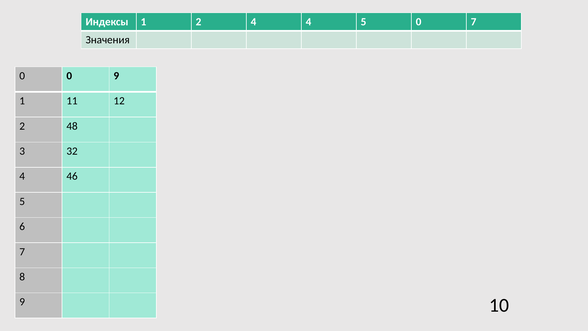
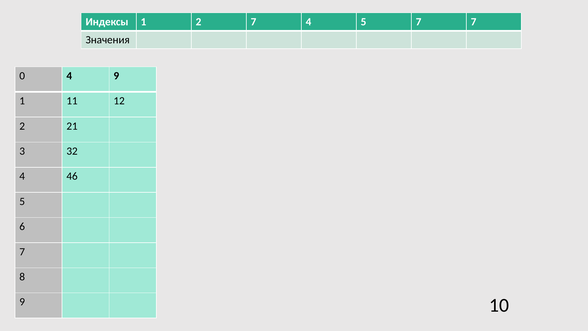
2 4: 4 -> 7 (253, 22)
5 0: 0 -> 7 (419, 22)
0 0: 0 -> 4 (69, 76)
48: 48 -> 21 (72, 126)
